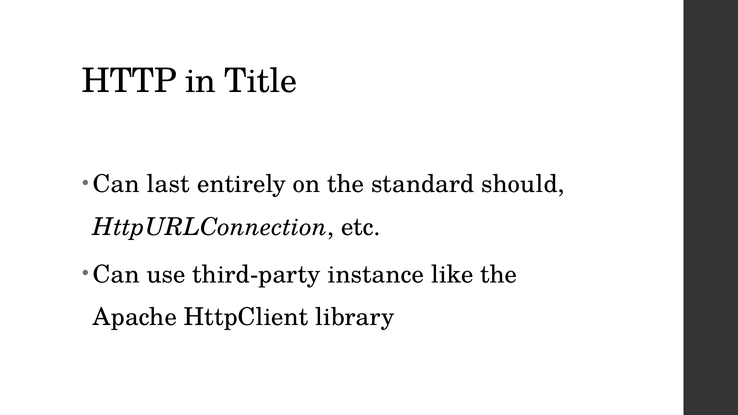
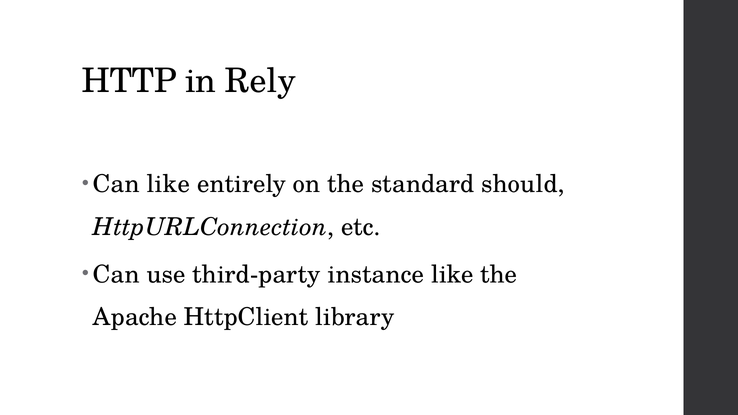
Title: Title -> Rely (260, 81)
Can last: last -> like (168, 184)
